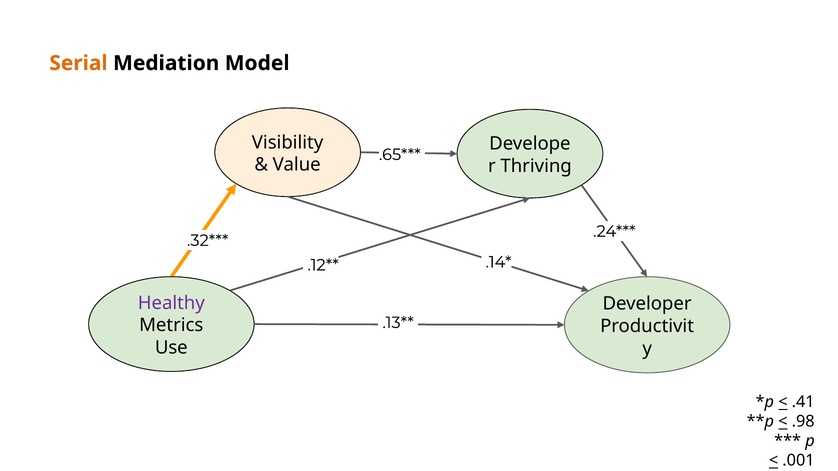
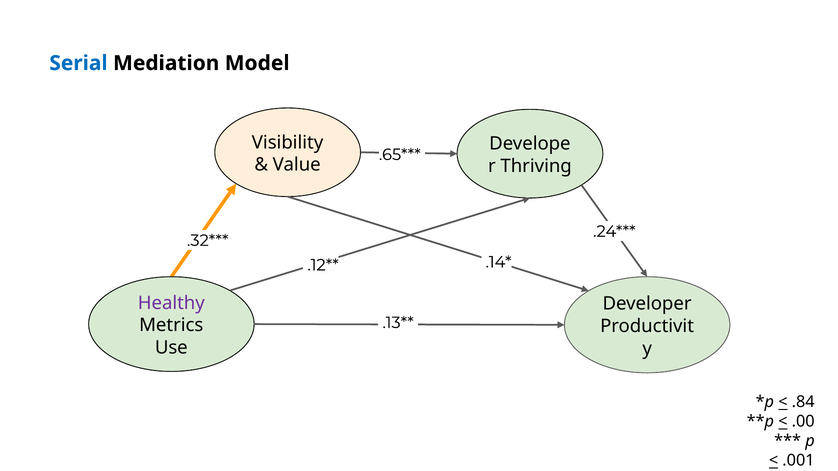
Serial colour: orange -> blue (78, 63)
.41: .41 -> .84 (803, 402)
.98: .98 -> .00 (803, 422)
